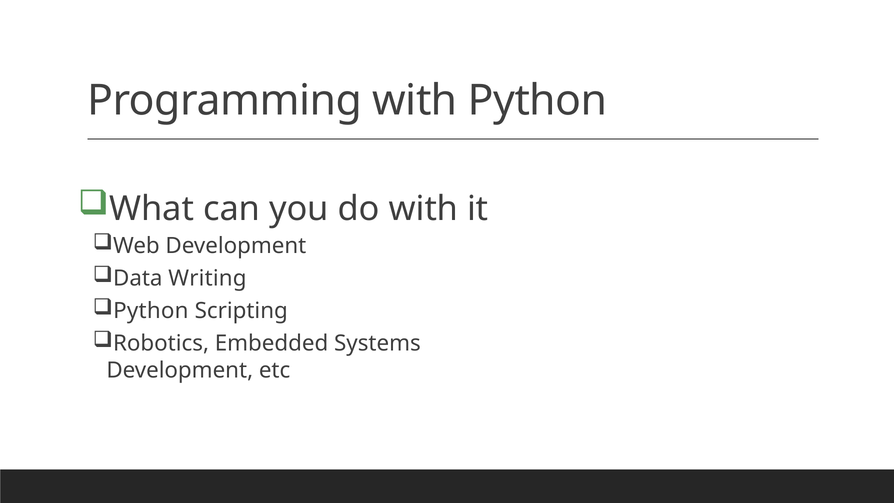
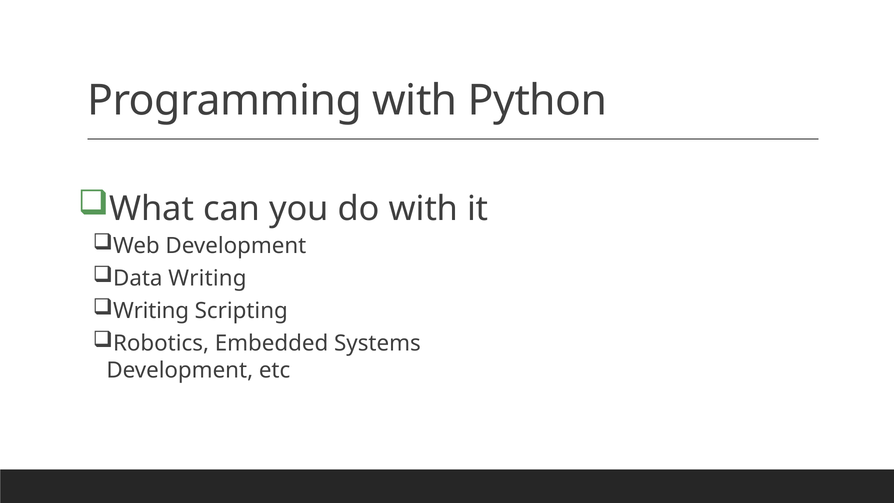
Python: Python -> Writing (151, 311)
